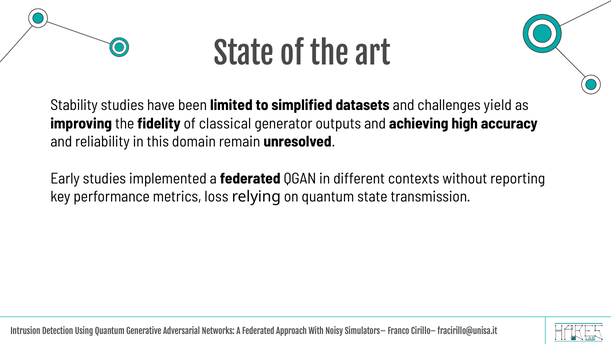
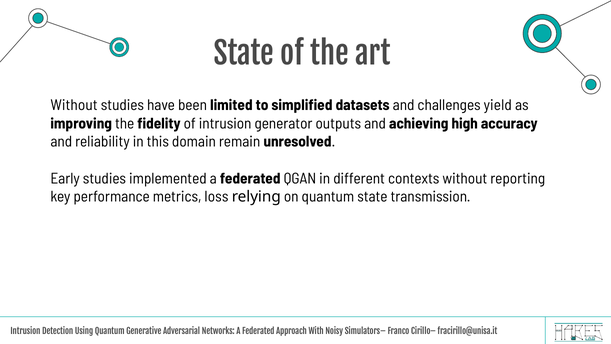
Stability: Stability -> Without (74, 105)
of classical: classical -> intrusion (225, 123)
